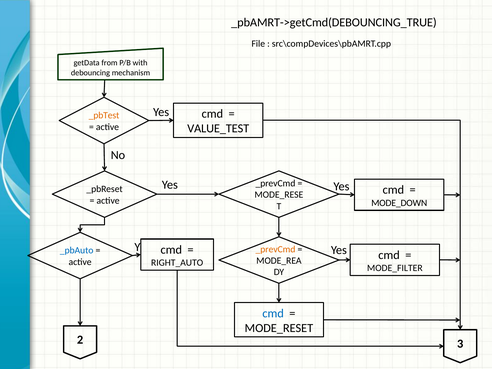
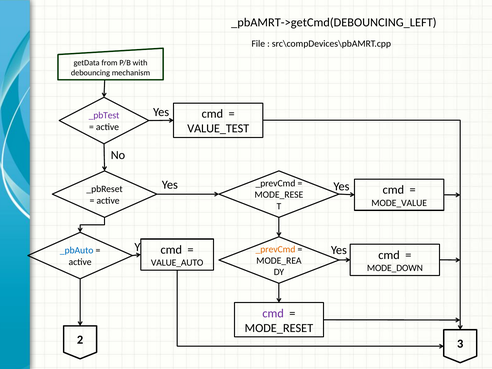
_pbAMRT->getCmd(DEBOUNCING_TRUE: _pbAMRT->getCmd(DEBOUNCING_TRUE -> _pbAMRT->getCmd(DEBOUNCING_LEFT (334, 22)
_pbTest colour: orange -> purple (104, 115)
MODE_DOWN: MODE_DOWN -> MODE_VALUE (399, 203)
RIGHT_AUTO: RIGHT_AUTO -> VALUE_AUTO (177, 263)
MODE_FILTER: MODE_FILTER -> MODE_DOWN (395, 268)
cmd colour: blue -> purple (273, 313)
